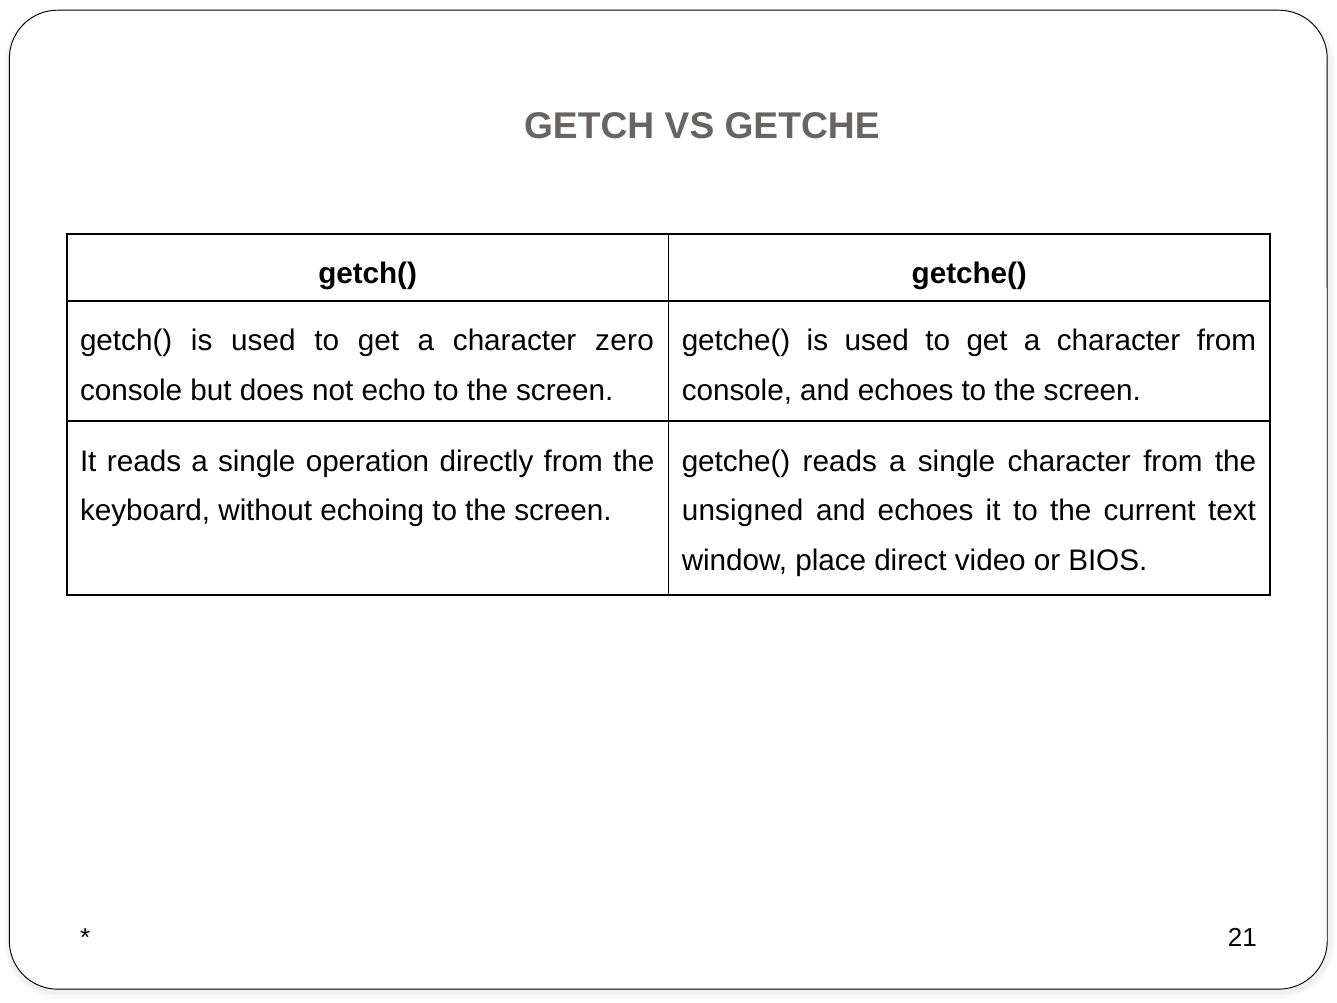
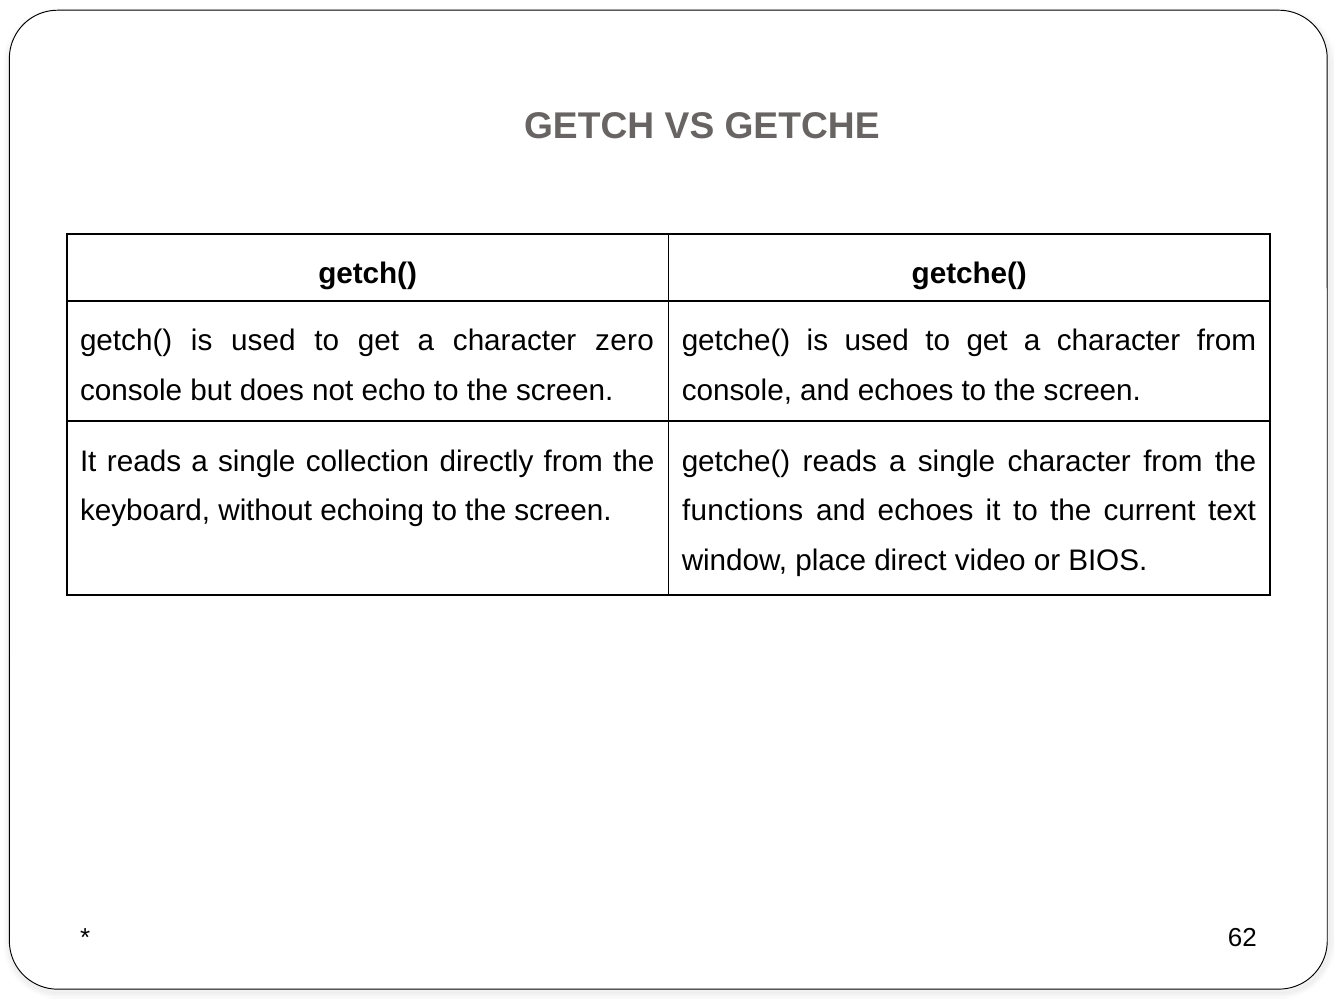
operation: operation -> collection (368, 461)
unsigned: unsigned -> functions (743, 511)
21: 21 -> 62 (1242, 937)
